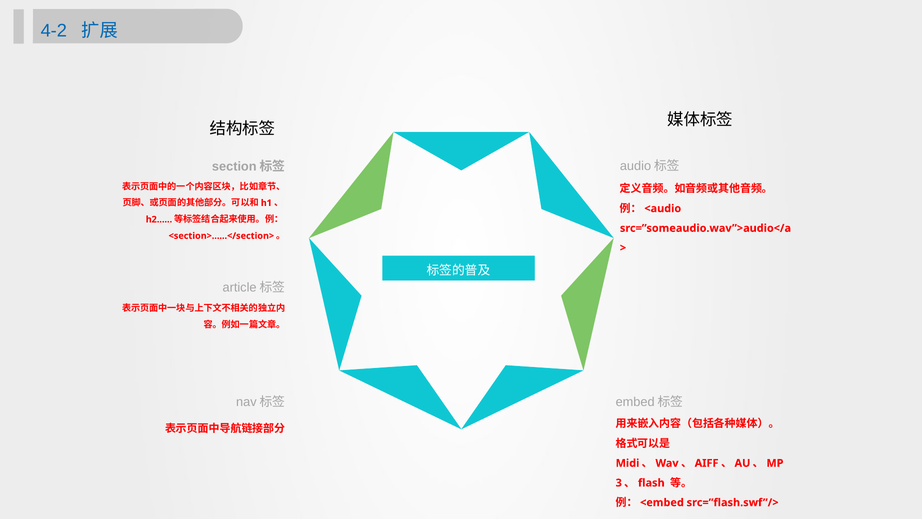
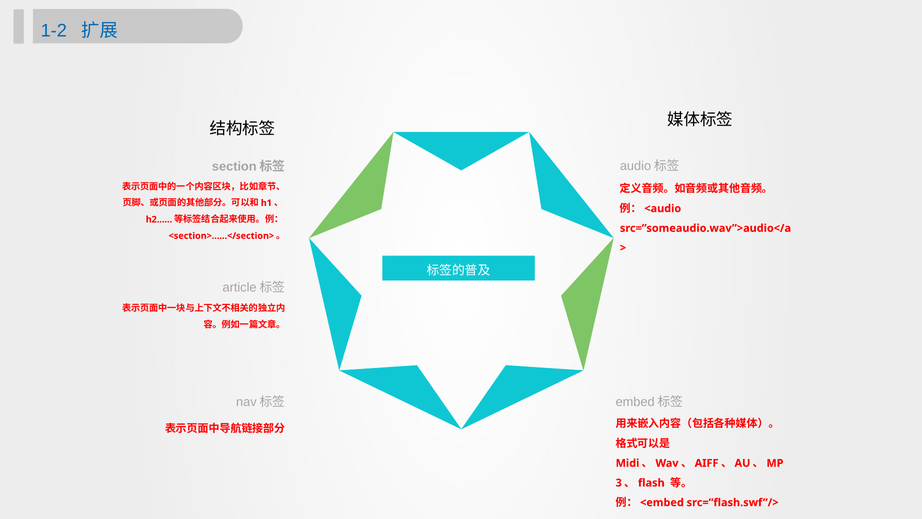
4-2: 4-2 -> 1-2 (54, 31)
